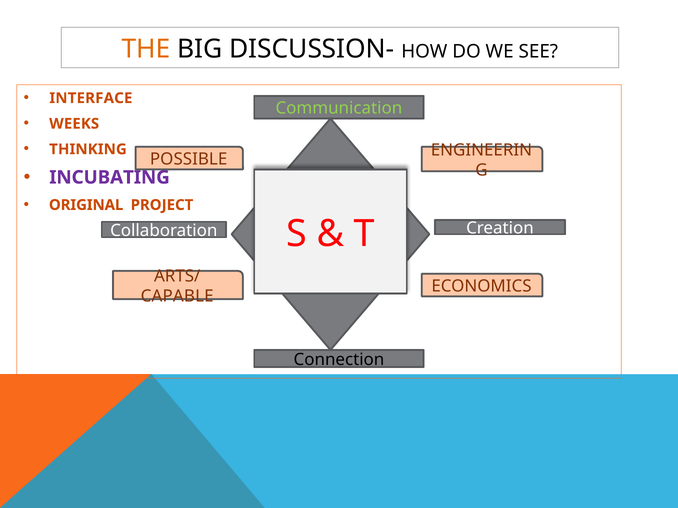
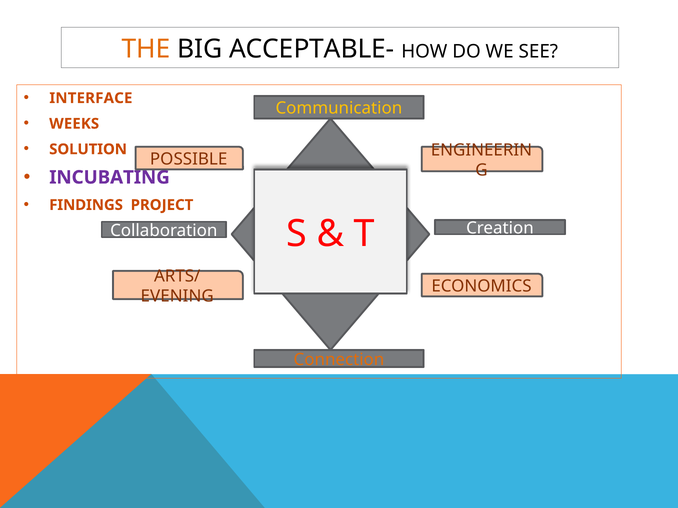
DISCUSSION-: DISCUSSION- -> ACCEPTABLE- (312, 49)
Communication colour: light green -> yellow (339, 109)
THINKING: THINKING -> SOLUTION (88, 149)
ORIGINAL: ORIGINAL -> FINDINGS (86, 205)
CAPABLE: CAPABLE -> EVENING (177, 297)
Connection colour: black -> orange (339, 360)
